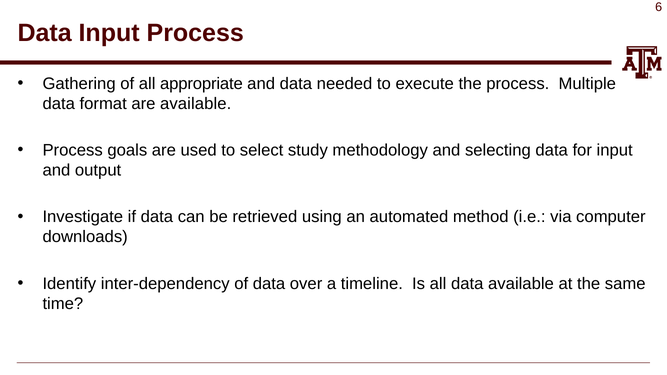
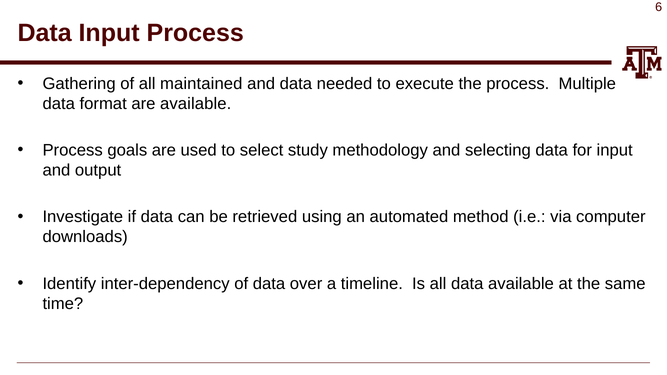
appropriate: appropriate -> maintained (201, 84)
